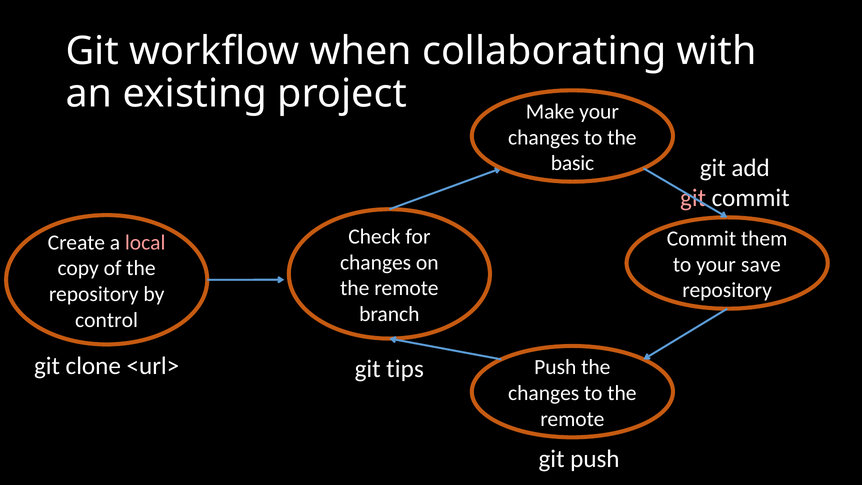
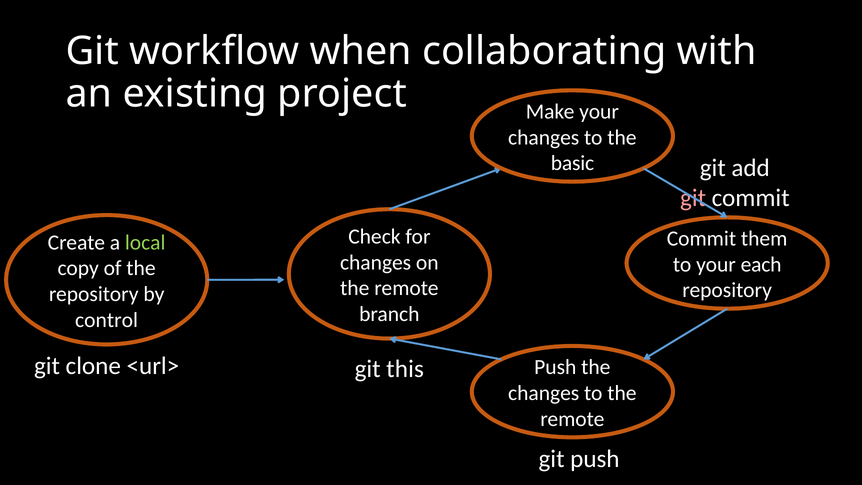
local colour: pink -> light green (145, 242)
save: save -> each (761, 264)
tips: tips -> this (405, 369)
